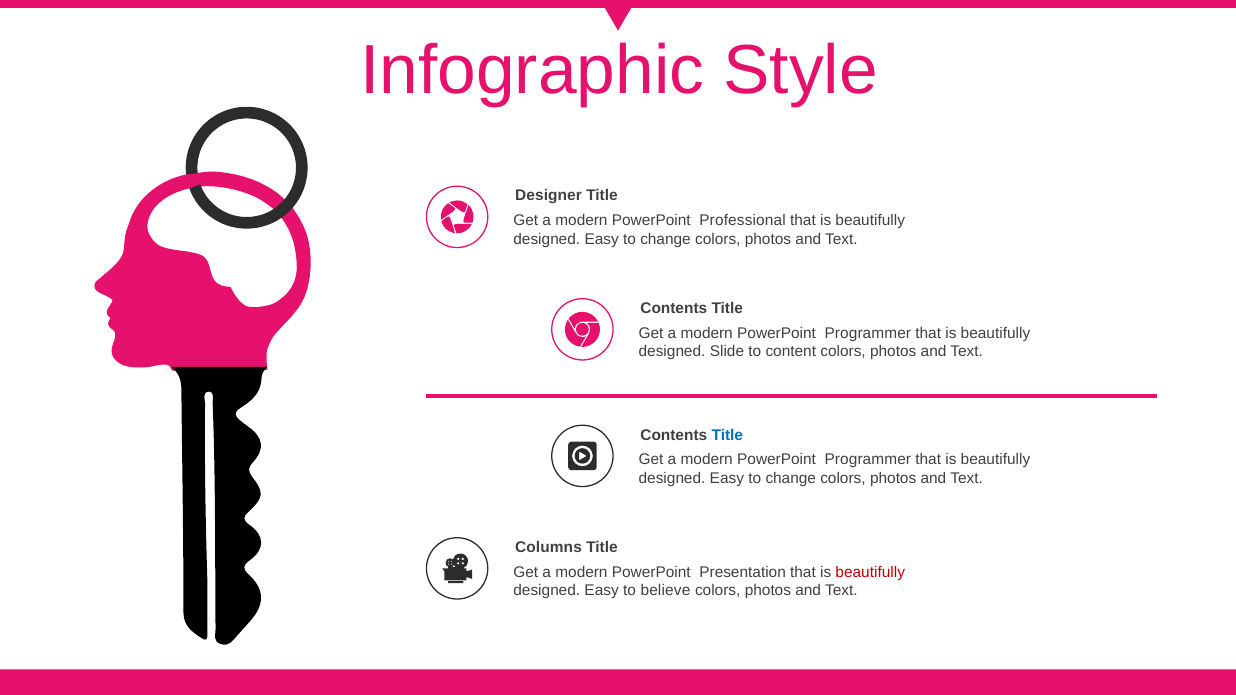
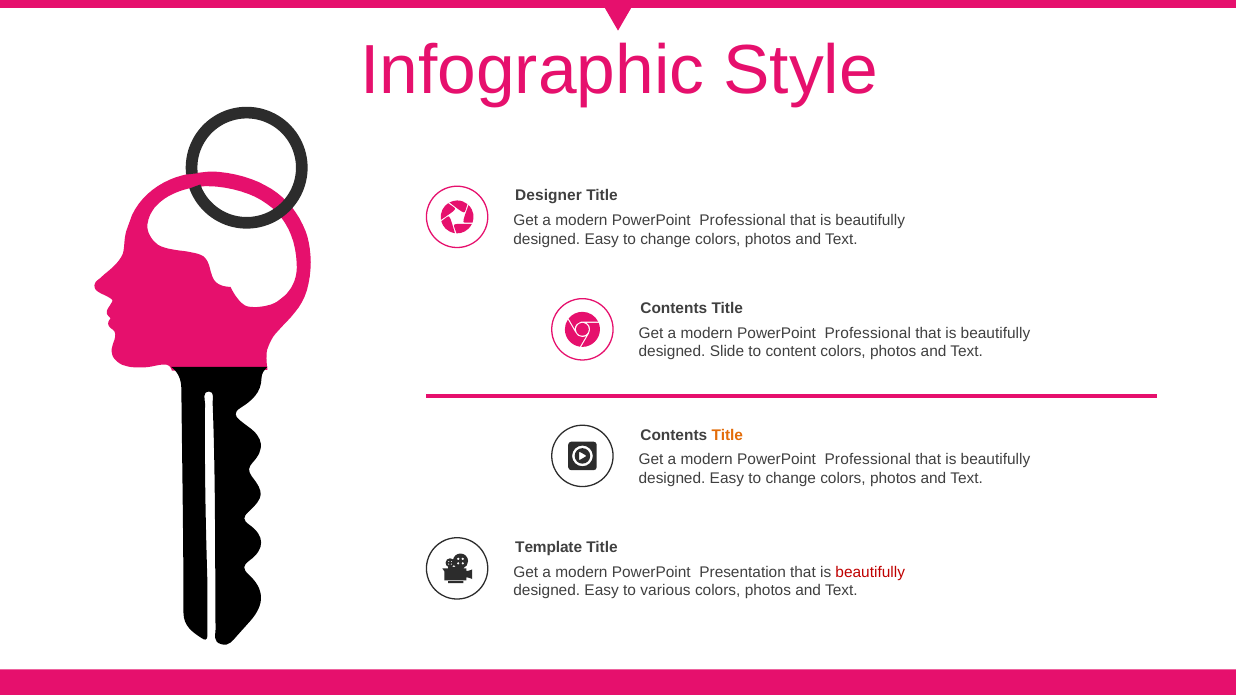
Programmer: Programmer -> Professional (868, 333)
Title colour: blue -> orange (727, 435)
Programmer: Programmer -> Professional (868, 460)
Columns: Columns -> Template (549, 548)
believe: believe -> various (665, 591)
